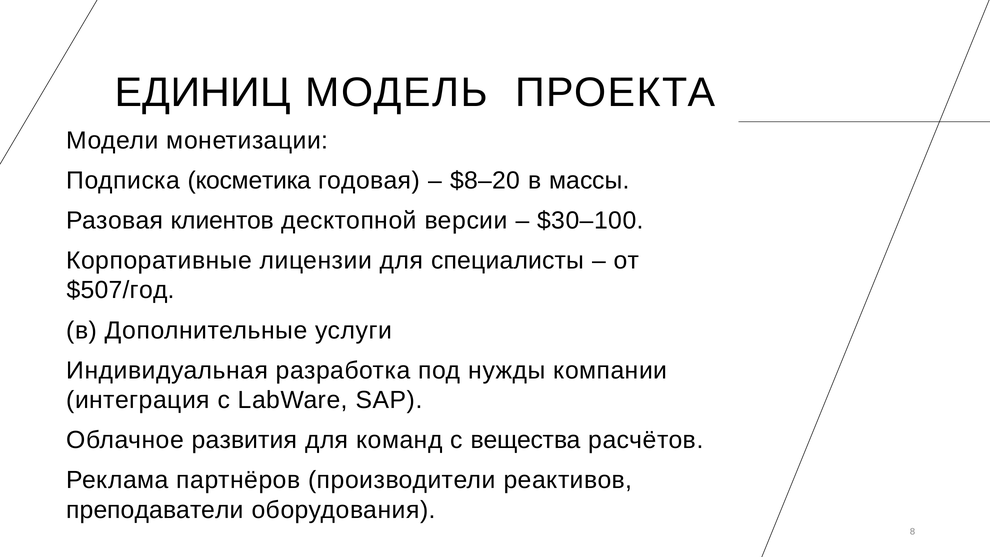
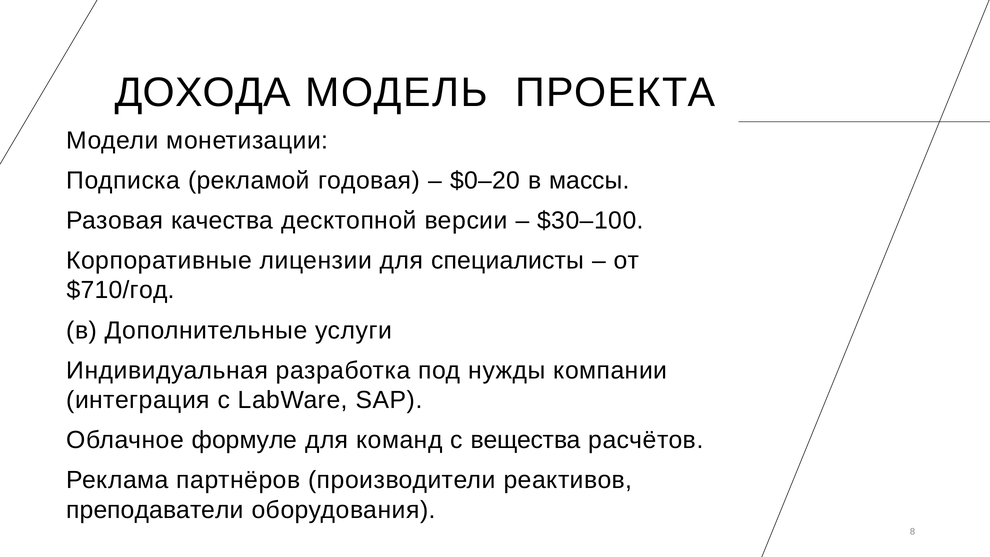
ЕДИНИЦ: ЕДИНИЦ -> ДОХОДА (203, 93)
косметика: косметика -> рекламой (249, 181)
$8–20: $8–20 -> $0–20 (485, 181)
клиентов: клиентов -> качества (222, 221)
$507/год: $507/год -> $710/год (121, 290)
развития: развития -> формуле (245, 440)
